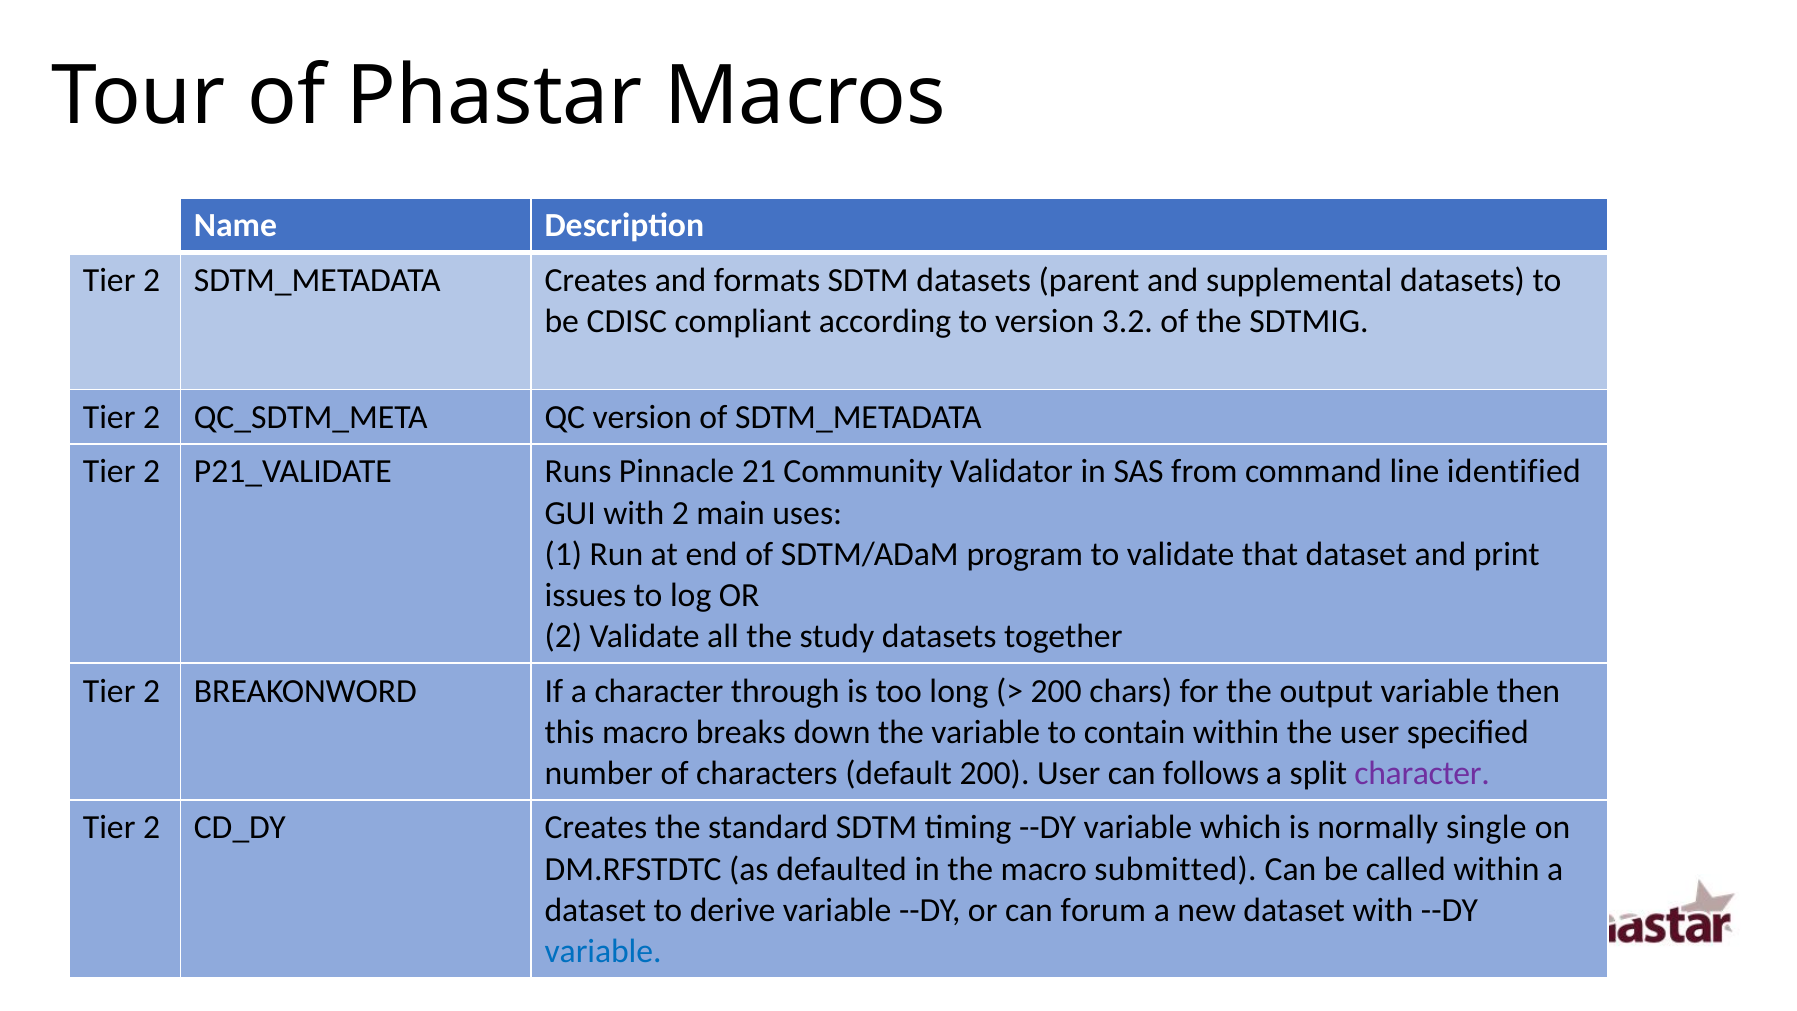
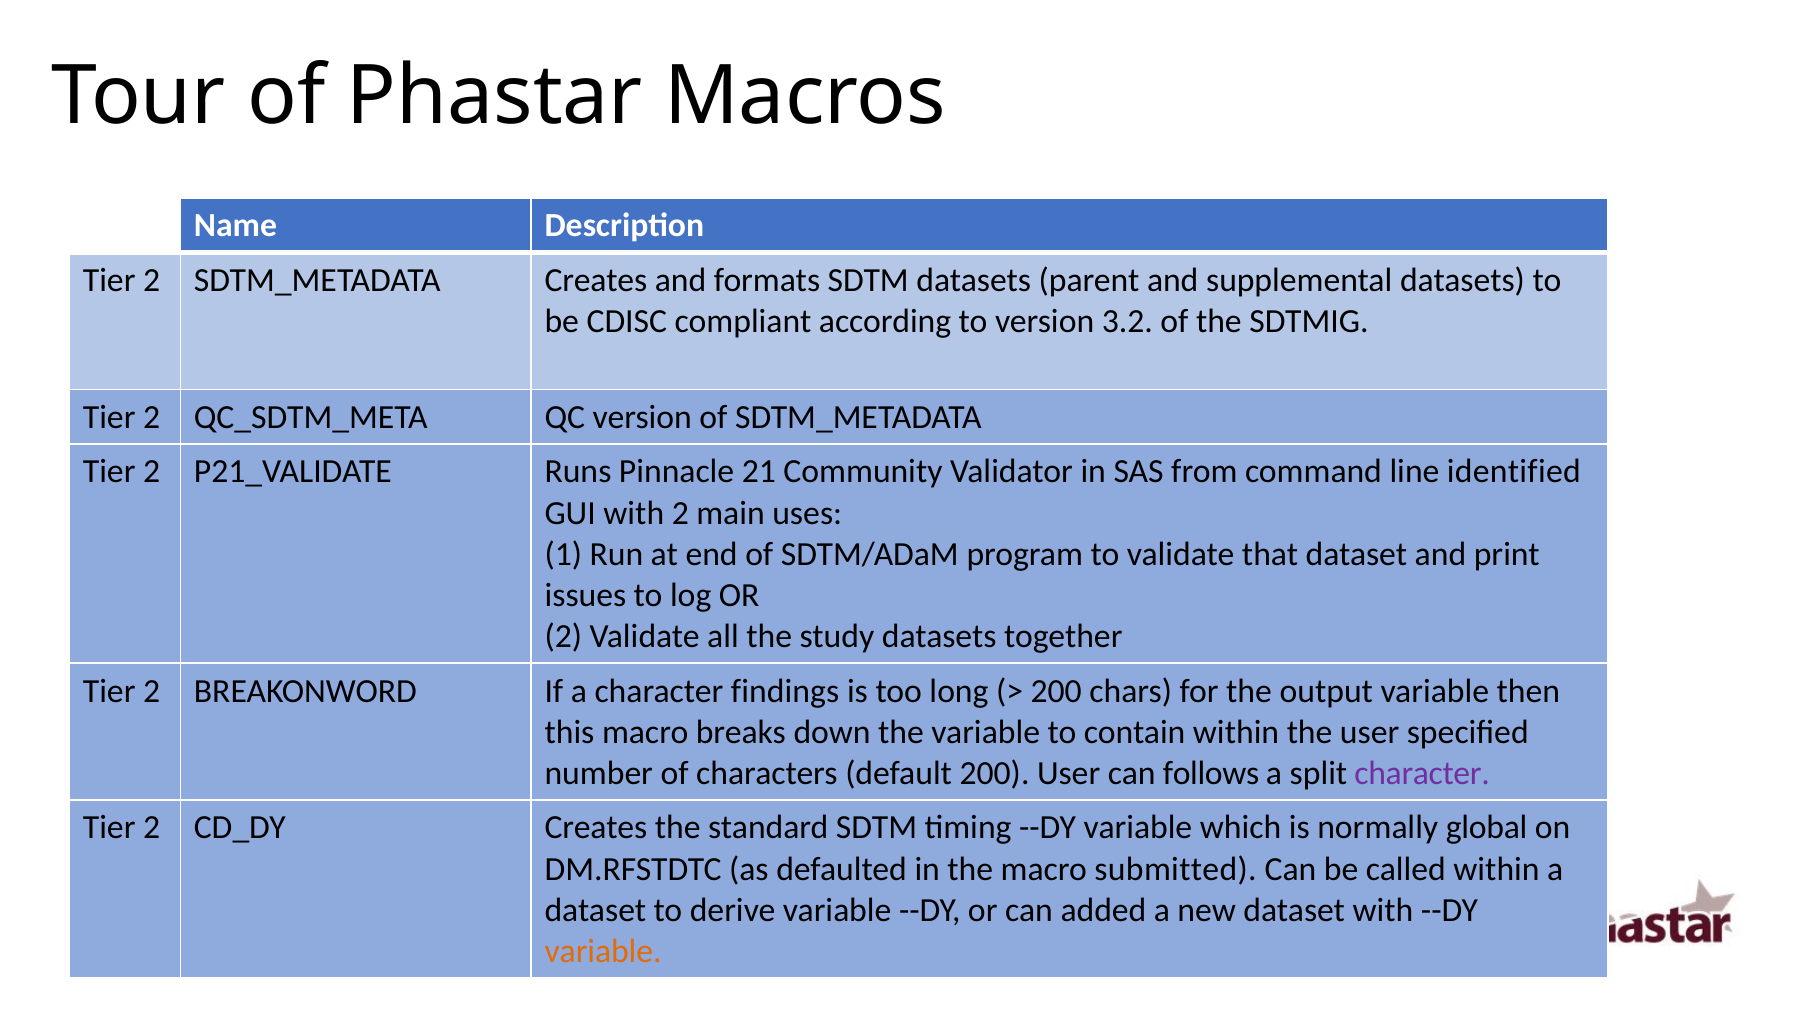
through: through -> findings (785, 691)
single: single -> global (1487, 828)
forum: forum -> added (1103, 910)
variable colour: blue -> orange (603, 951)
